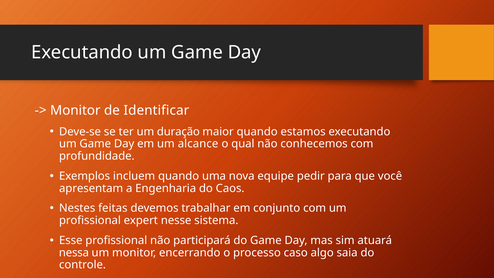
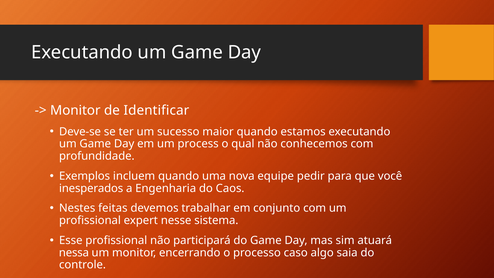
duração: duração -> sucesso (178, 132)
alcance: alcance -> process (198, 144)
apresentam: apresentam -> inesperados (91, 188)
